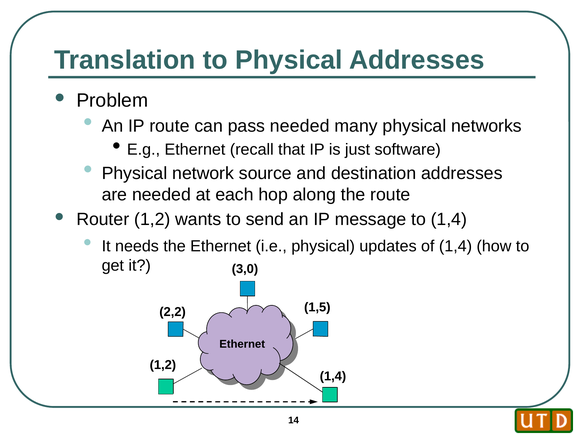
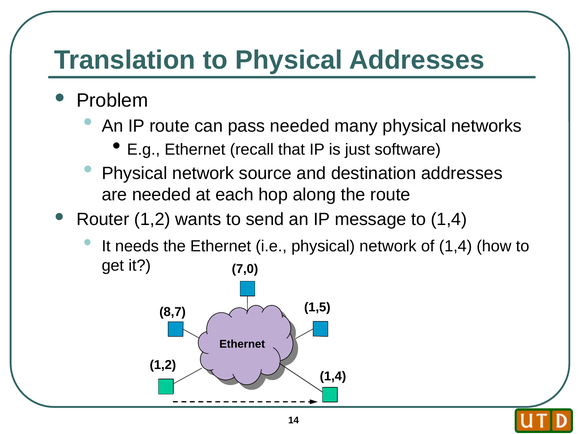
i.e physical updates: updates -> network (388, 246)
3,0: 3,0 -> 7,0 (245, 269)
2,2: 2,2 -> 8,7 (173, 312)
